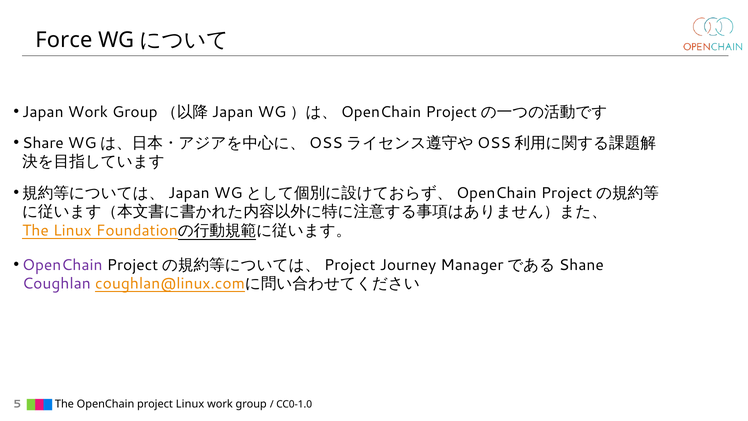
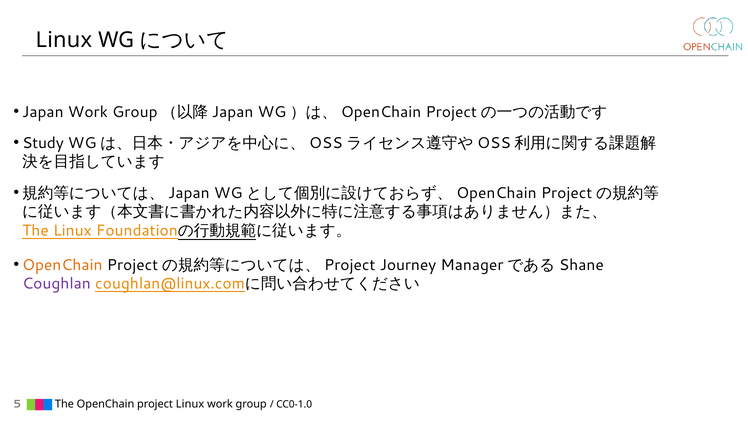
Force: Force -> Linux (64, 40)
Share: Share -> Study (43, 143)
OpenChain colour: purple -> orange (62, 265)
